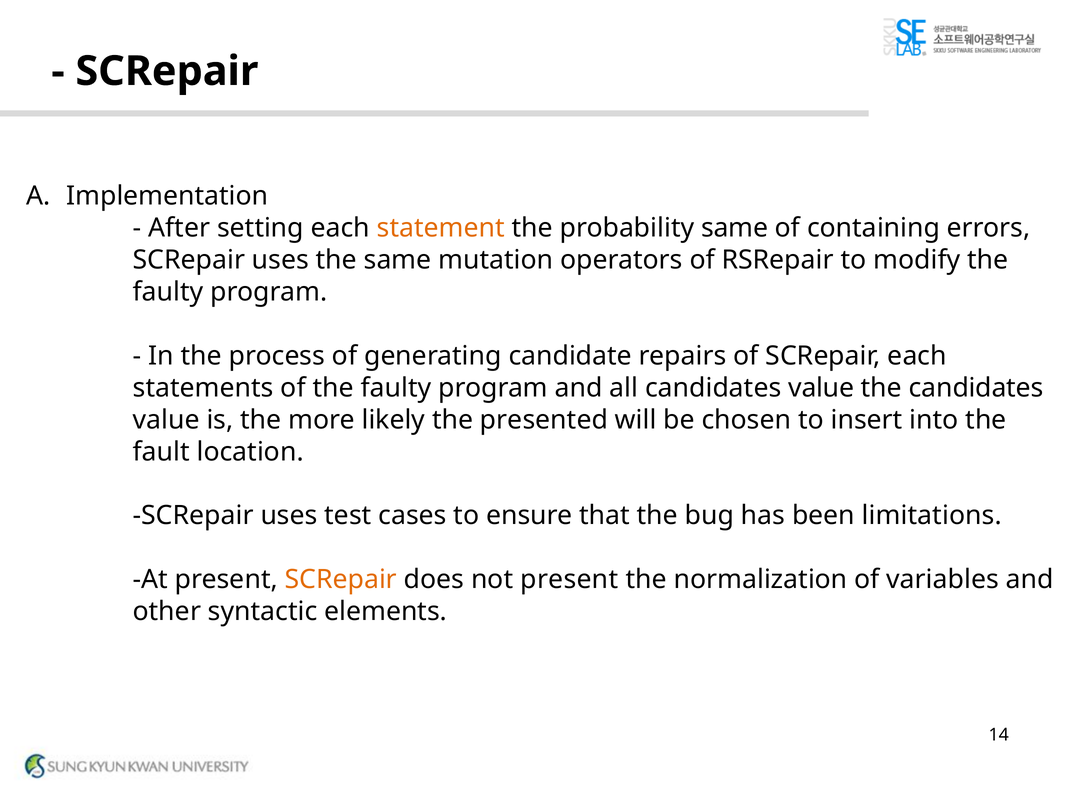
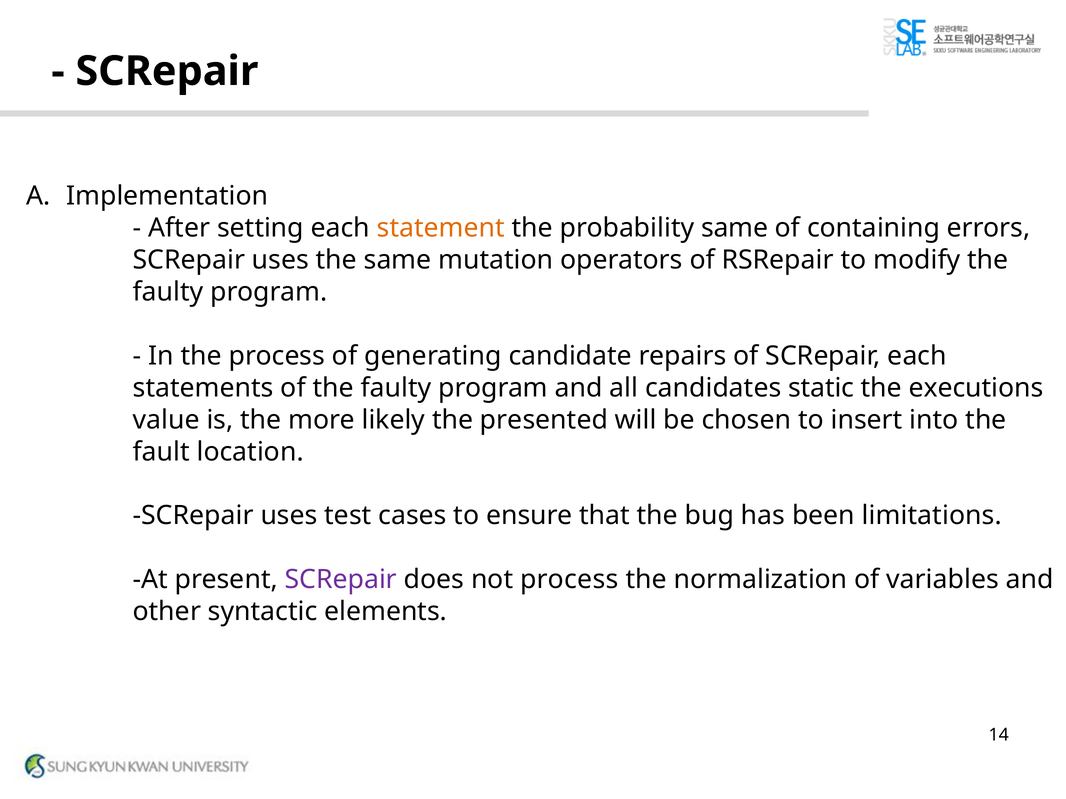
all candidates value: value -> static (821, 388)
the candidates: candidates -> executions (976, 388)
SCRepair colour: orange -> purple (341, 580)
not present: present -> process (569, 580)
